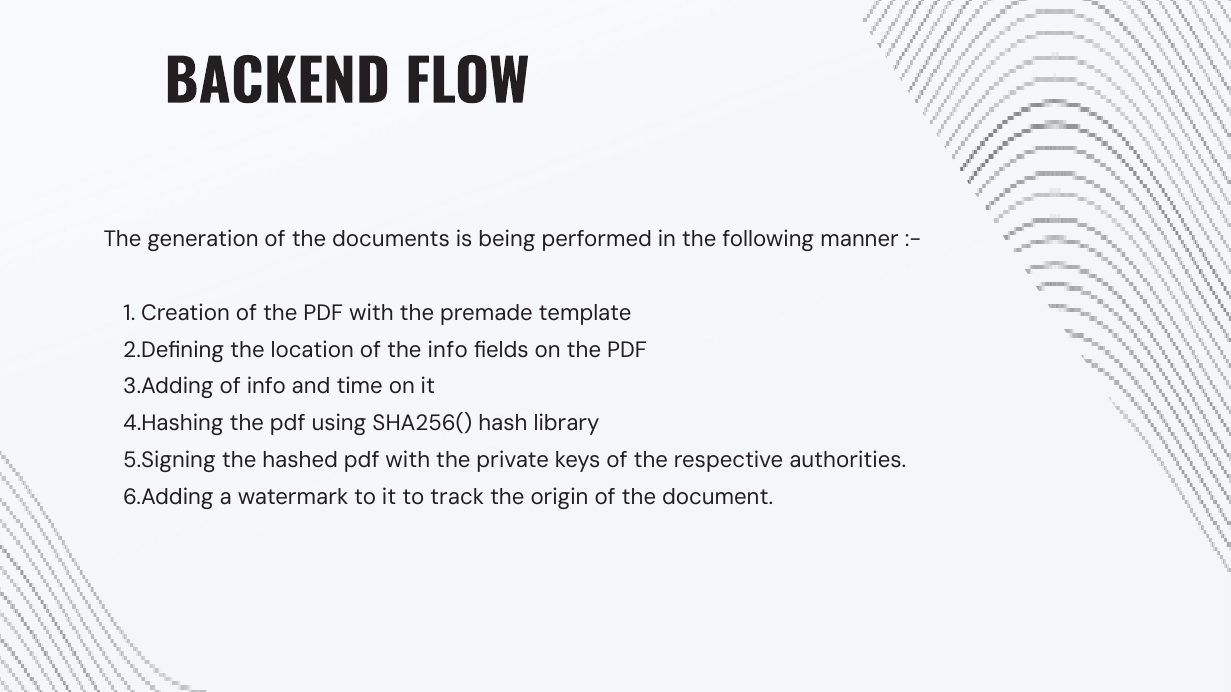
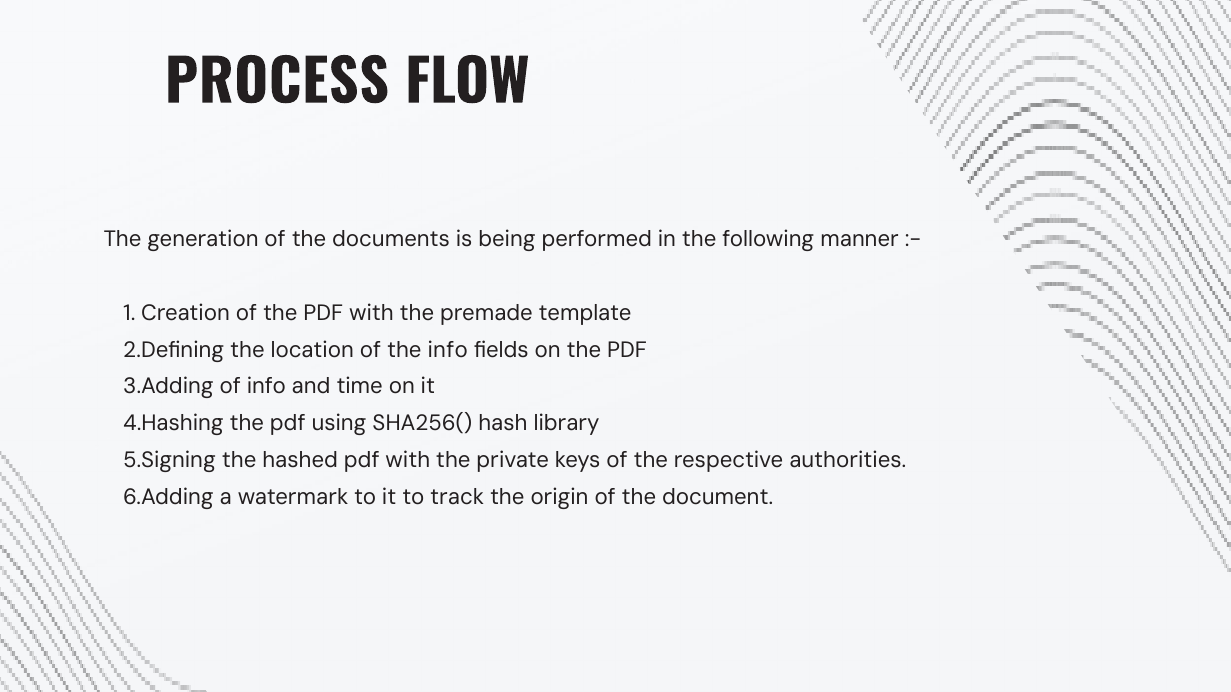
BACKEND: BACKEND -> PROCESS (277, 83)
